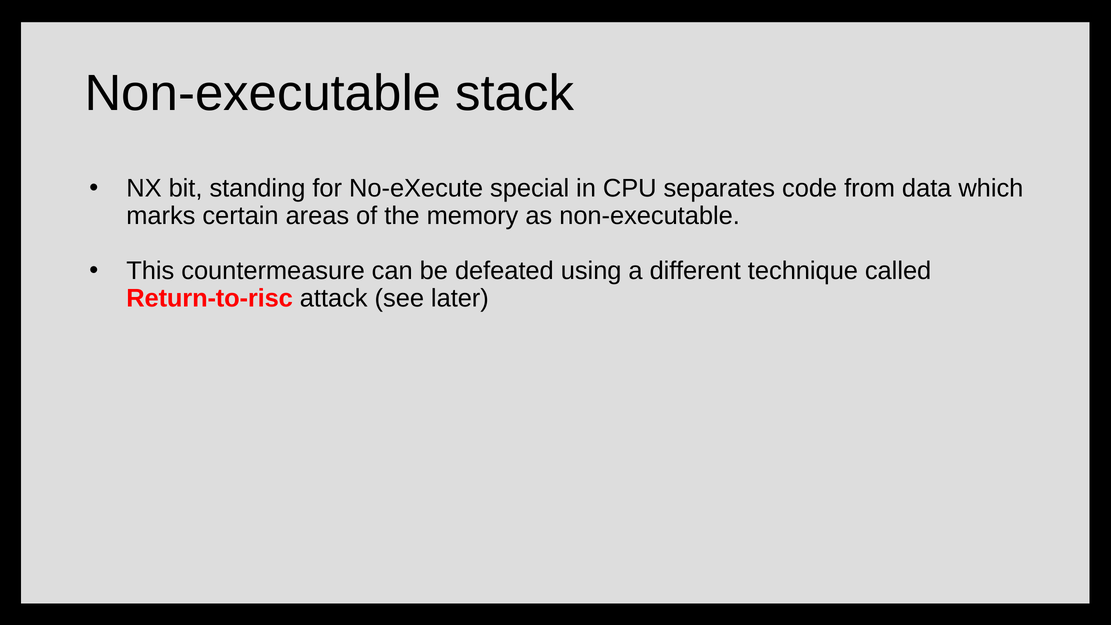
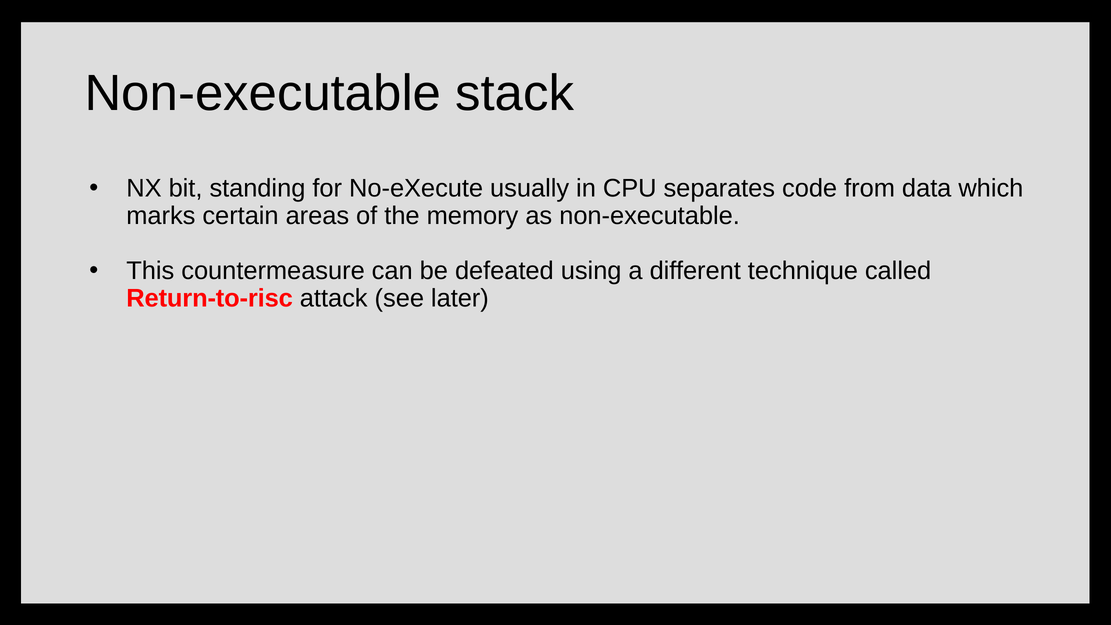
special: special -> usually (530, 188)
